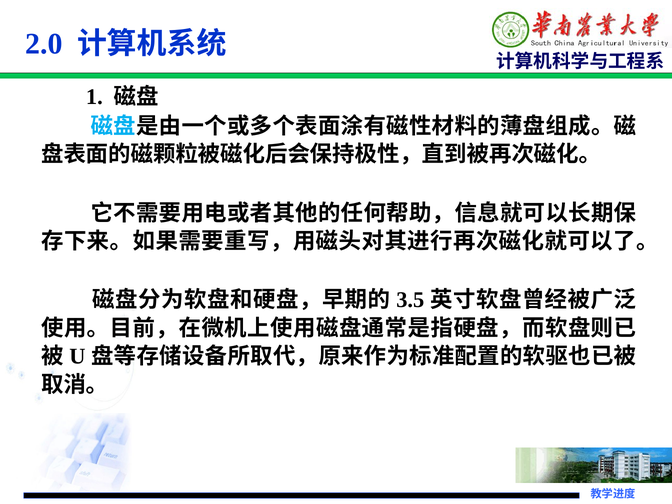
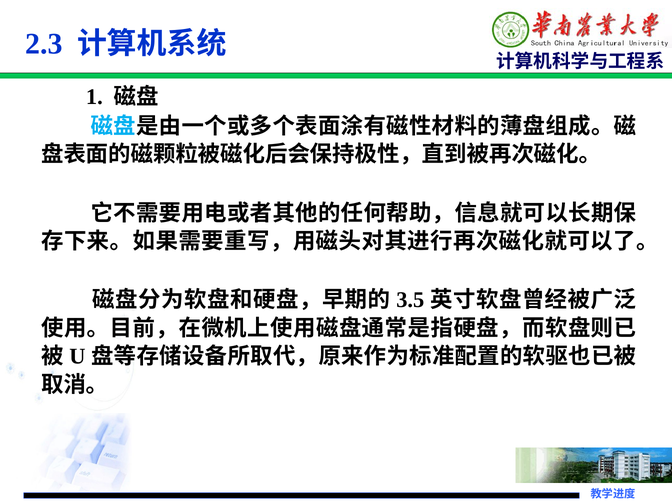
2.0: 2.0 -> 2.3 (44, 44)
